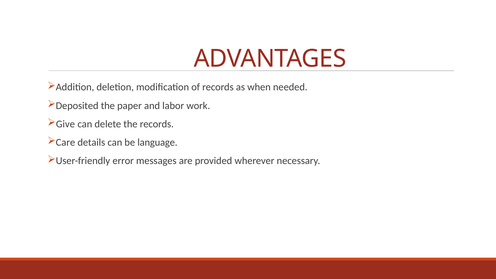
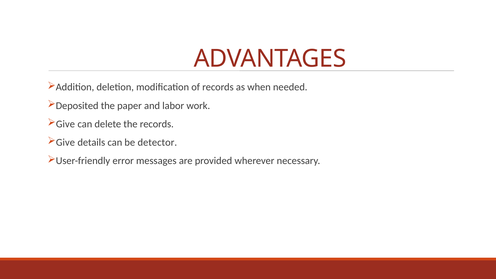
Care: Care -> Give (65, 142)
language: language -> detector (157, 142)
